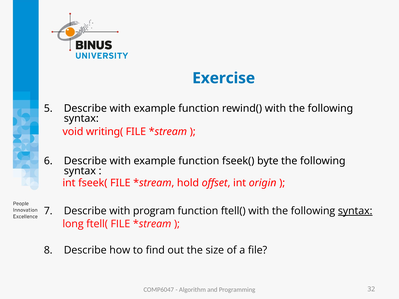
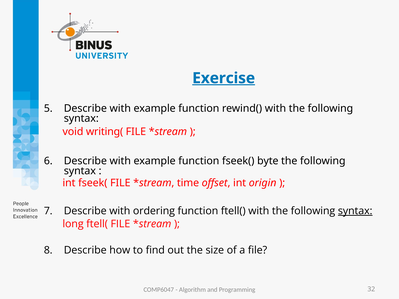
Exercise underline: none -> present (224, 78)
hold: hold -> time (188, 183)
program: program -> ordering (154, 211)
